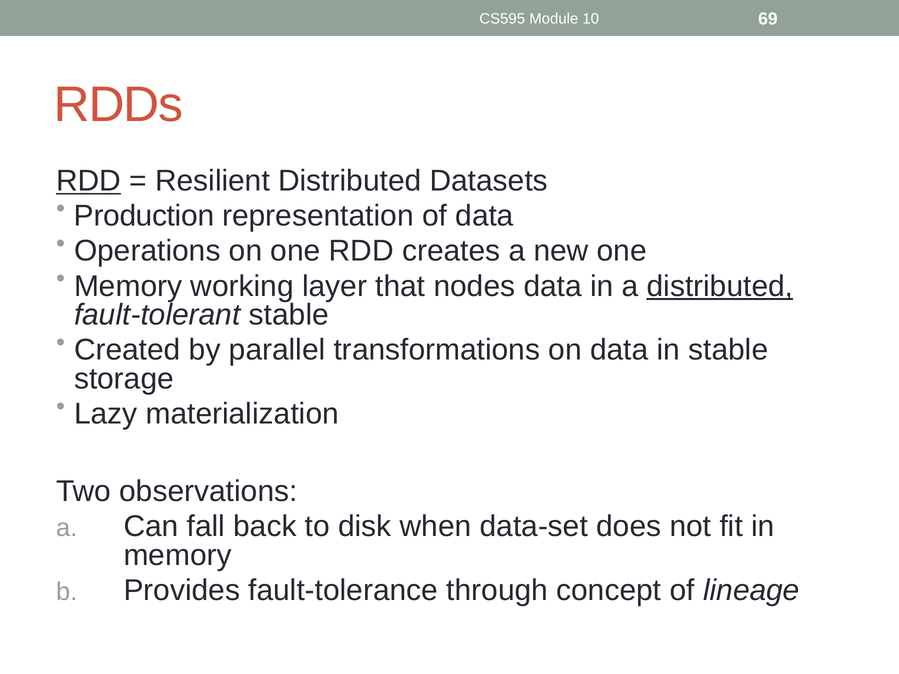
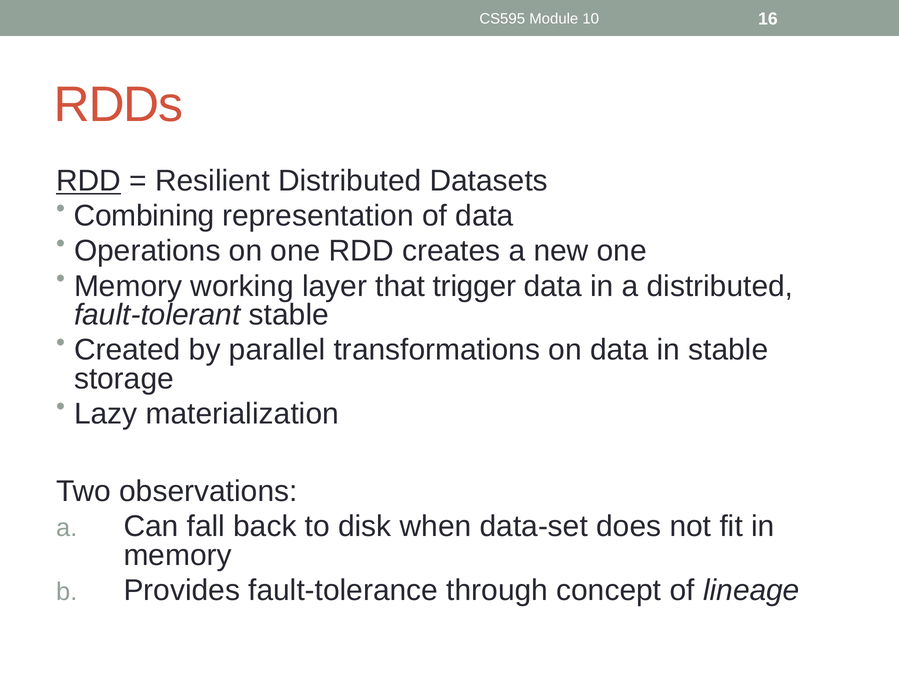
69: 69 -> 16 (768, 19)
Production: Production -> Combining (144, 216)
nodes: nodes -> trigger (475, 286)
distributed underline: present -> none (720, 286)
